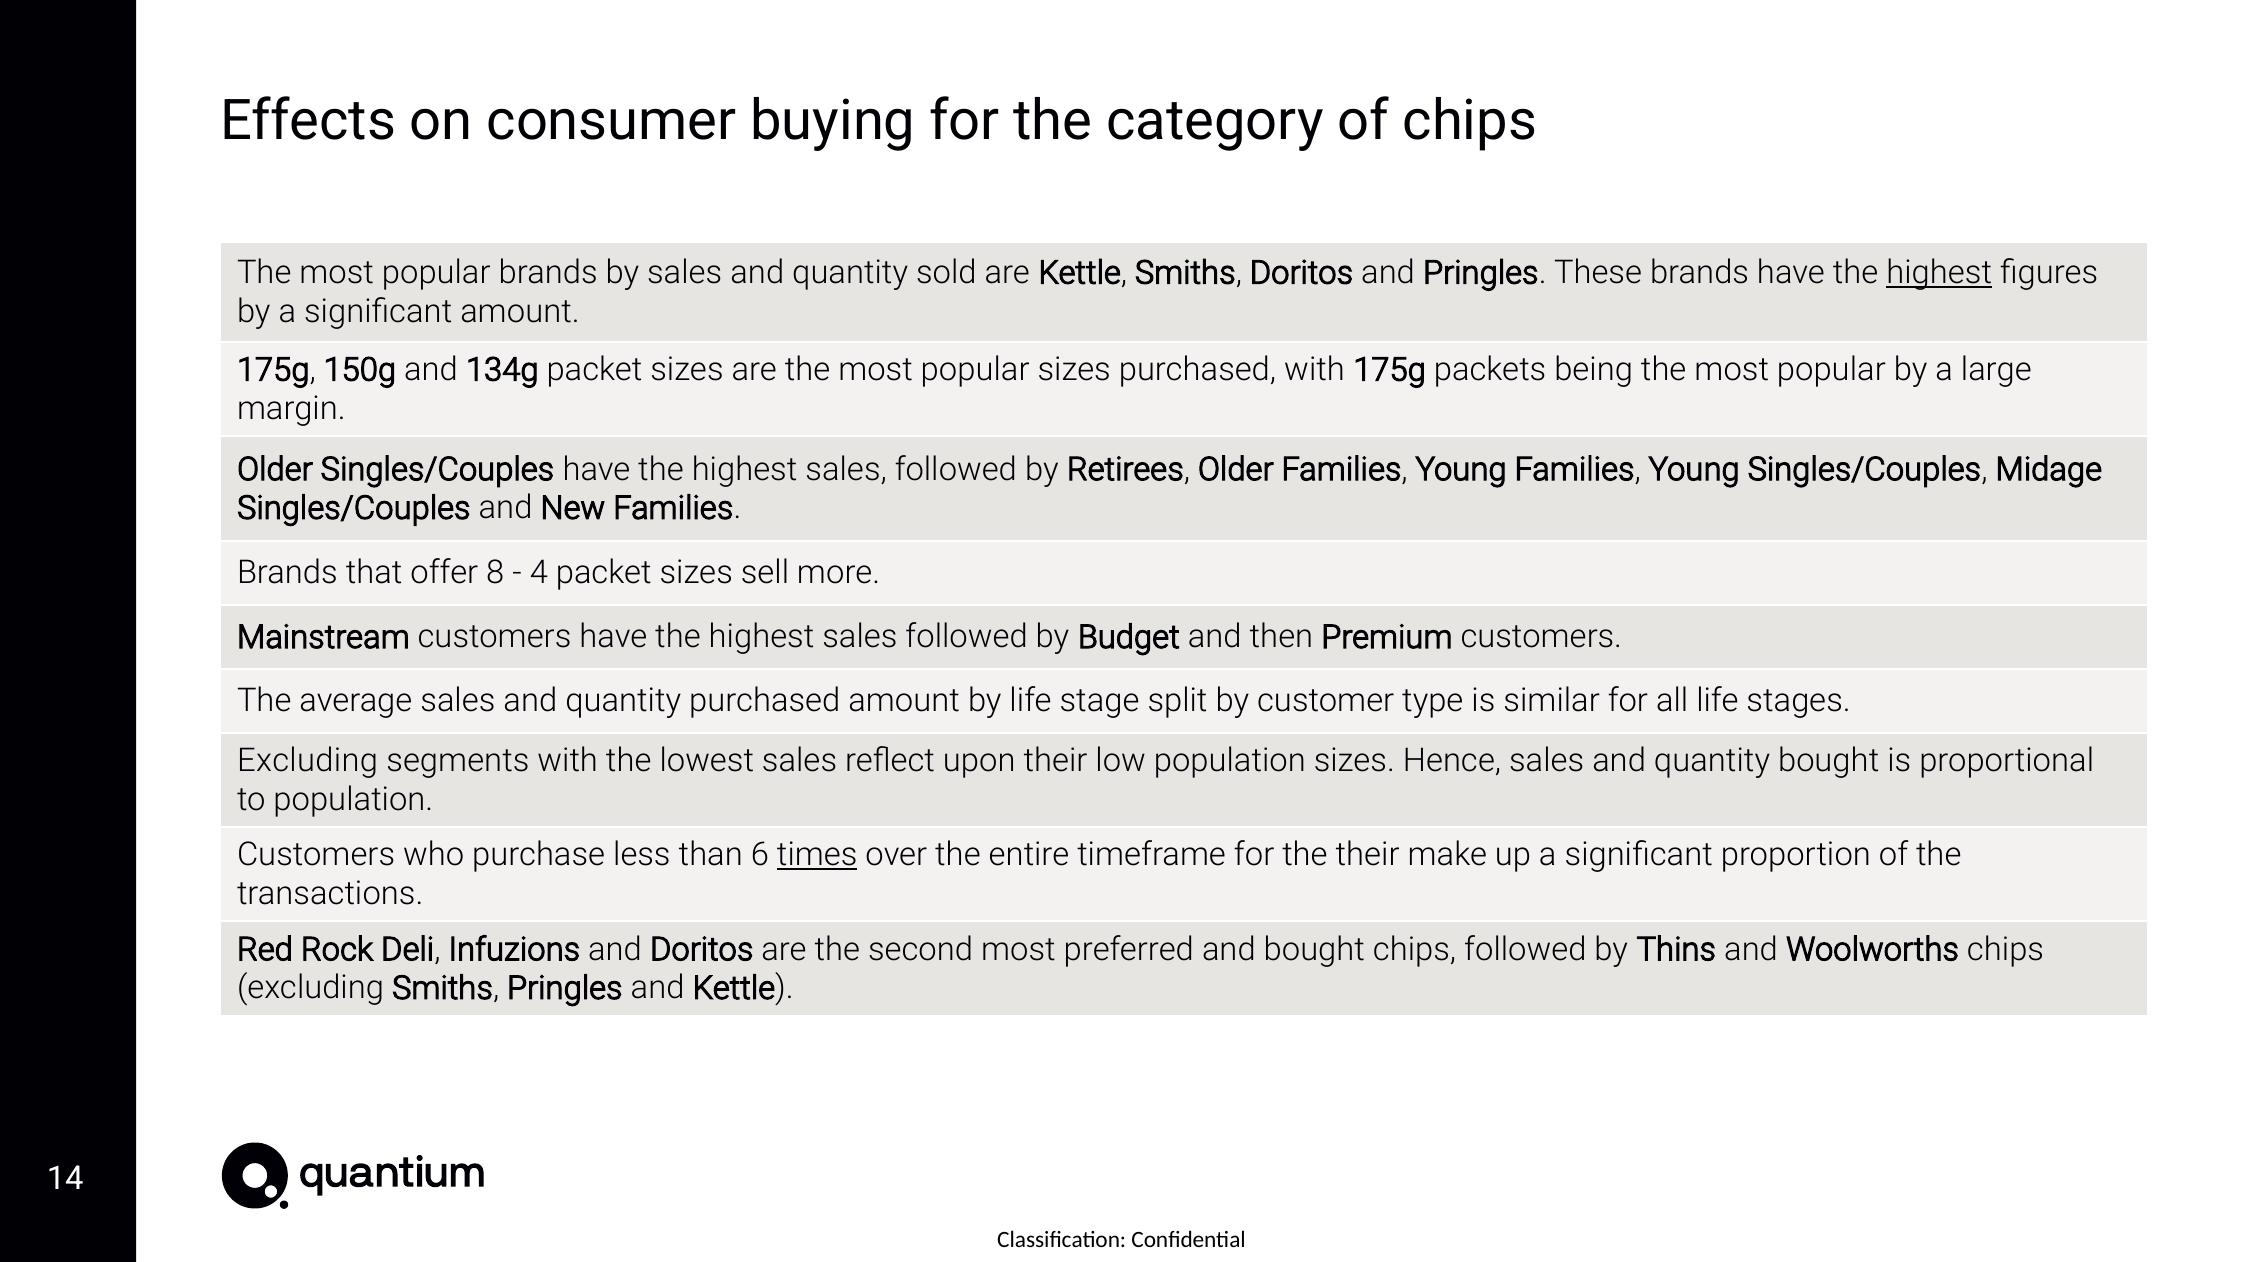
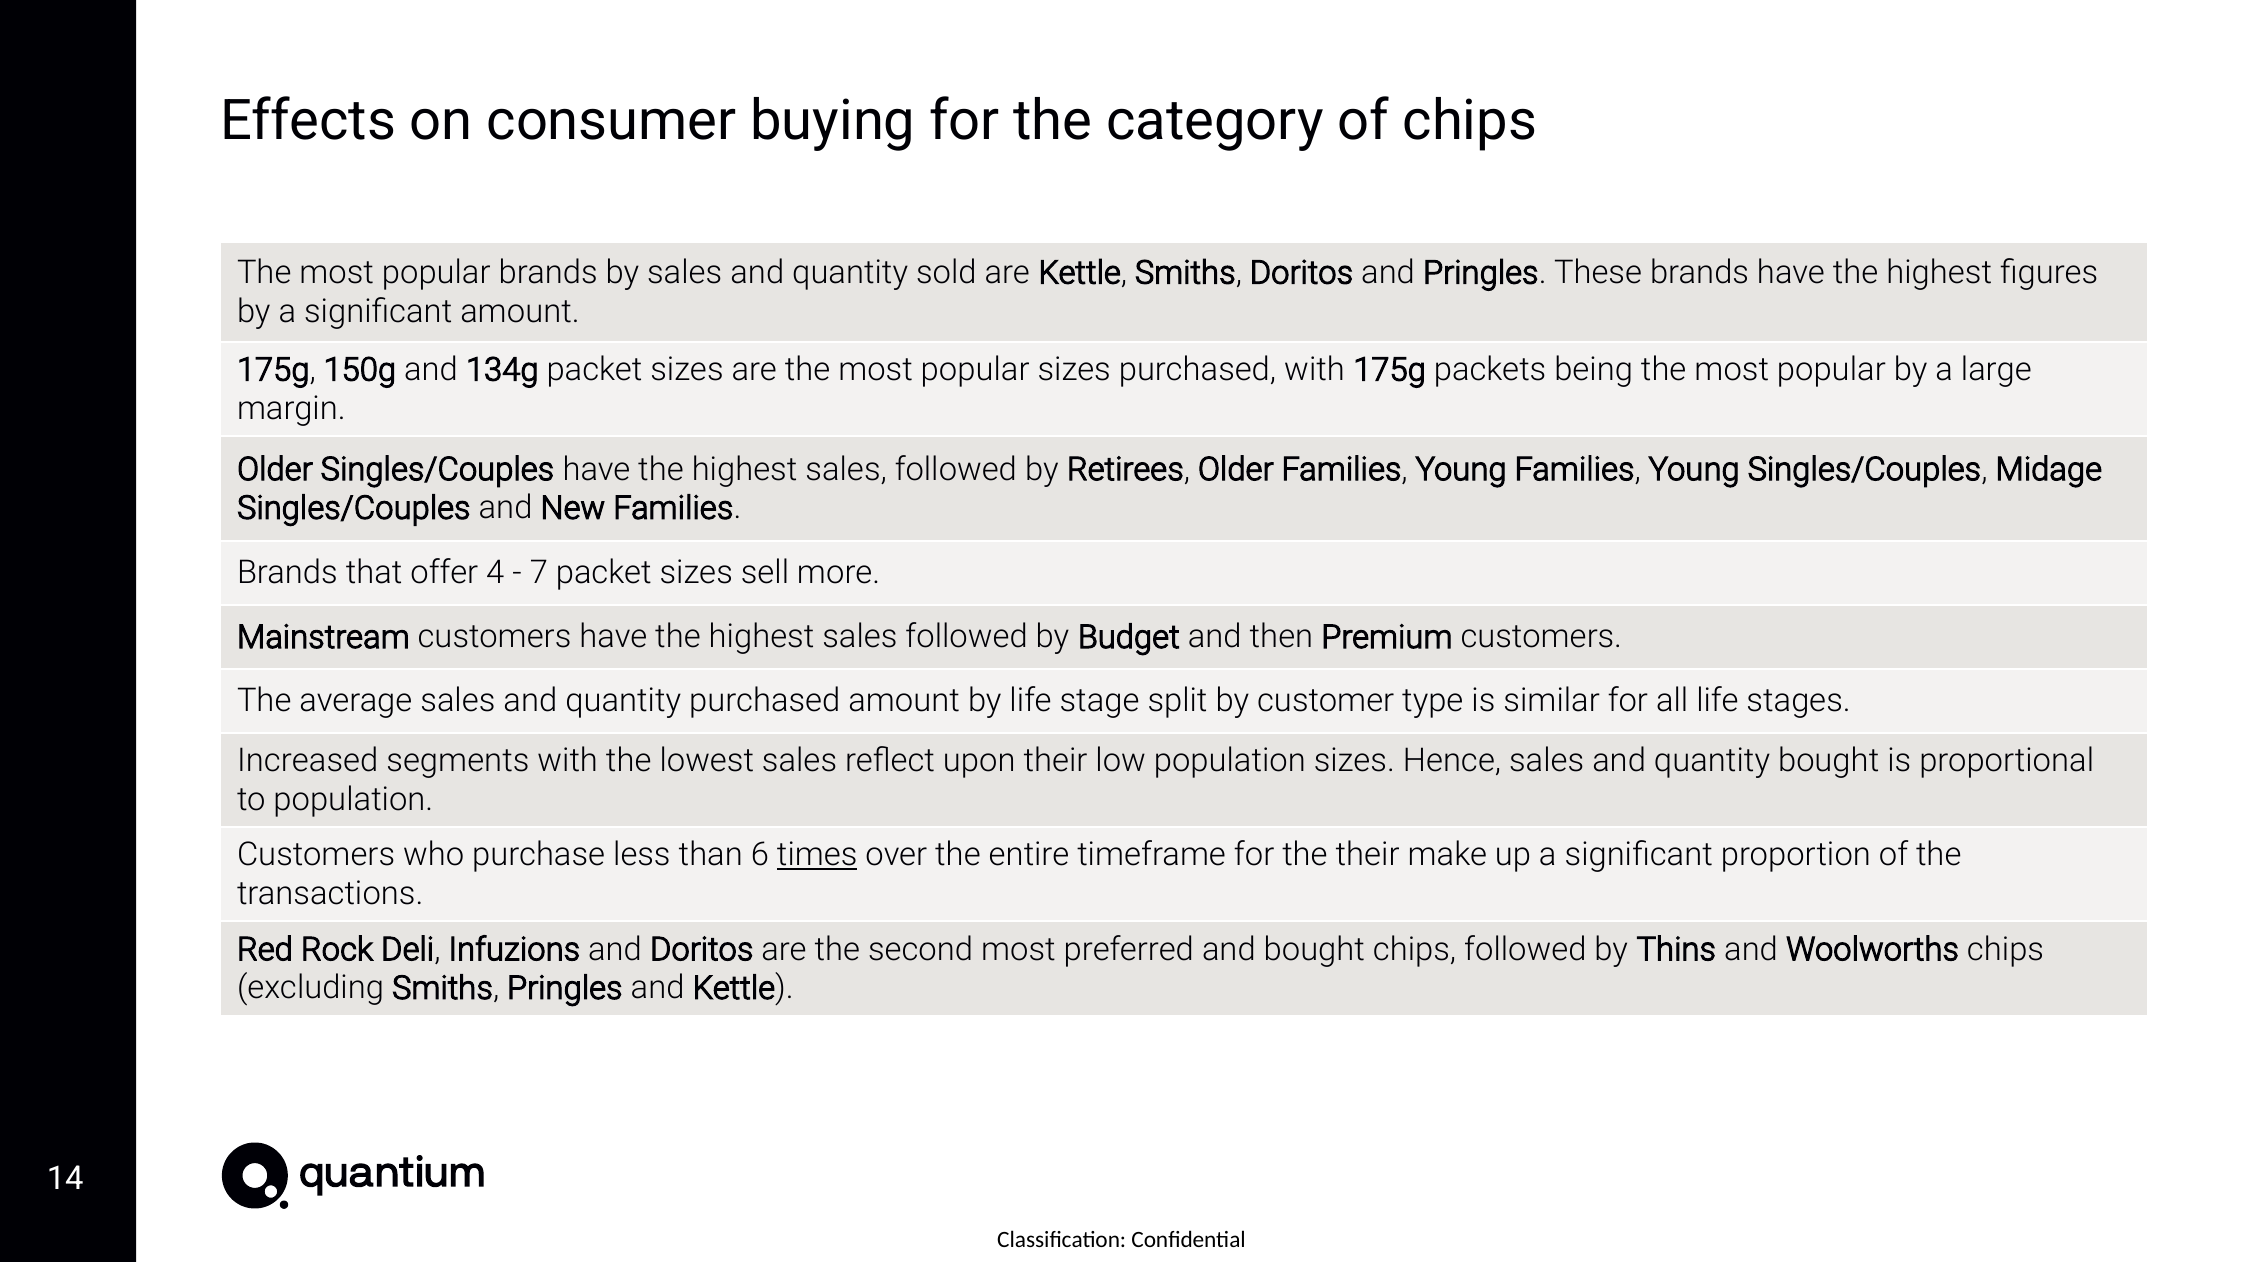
highest underline: present -> none (1939, 273)
8: 8 -> 4 (495, 573)
4: 4 -> 7 (539, 573)
Excluding: Excluding -> Increased (308, 761)
